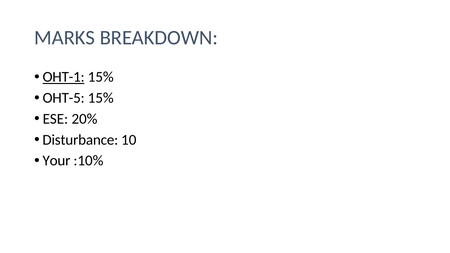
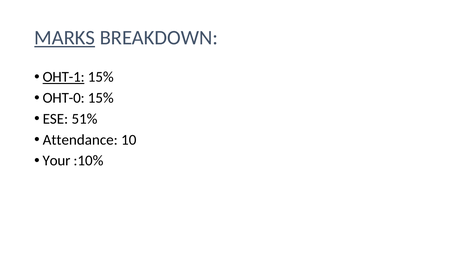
MARKS underline: none -> present (65, 38)
OHT-5: OHT-5 -> OHT-0 (64, 98)
20%: 20% -> 51% (84, 119)
Disturbance: Disturbance -> Attendance (80, 140)
